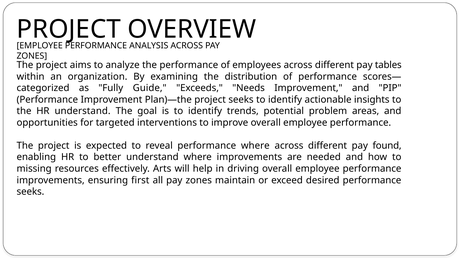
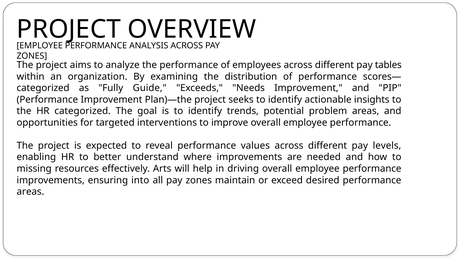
HR understand: understand -> categorized (83, 111)
performance where: where -> values (255, 145)
found: found -> levels (387, 145)
first: first -> into (140, 180)
seeks: seeks -> areas (30, 192)
